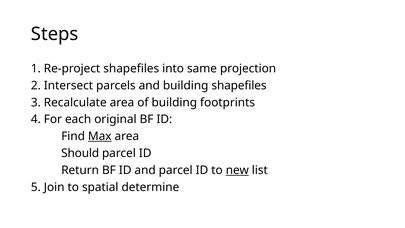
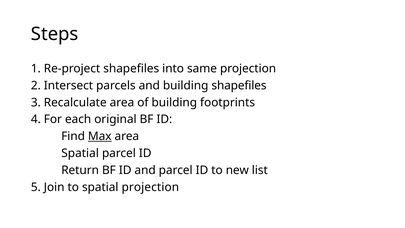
Should: Should -> Spatial (80, 153)
new underline: present -> none (237, 170)
spatial determine: determine -> projection (150, 187)
